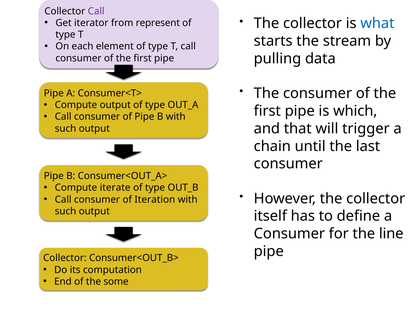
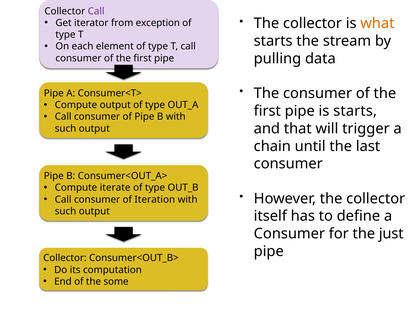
what colour: blue -> orange (377, 23)
represent: represent -> exception (158, 23)
is which: which -> starts (355, 111)
line: line -> just (391, 234)
